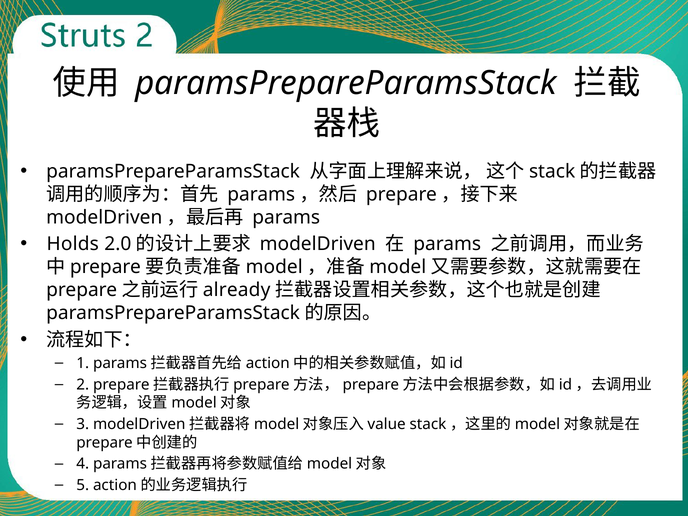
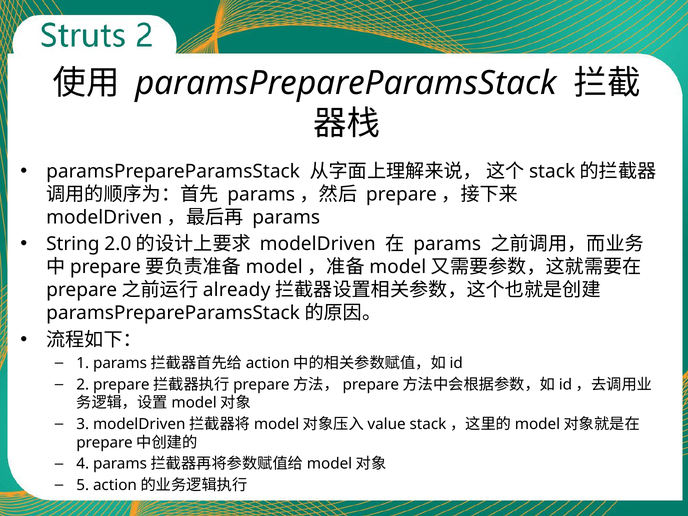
Holds: Holds -> String (73, 244)
